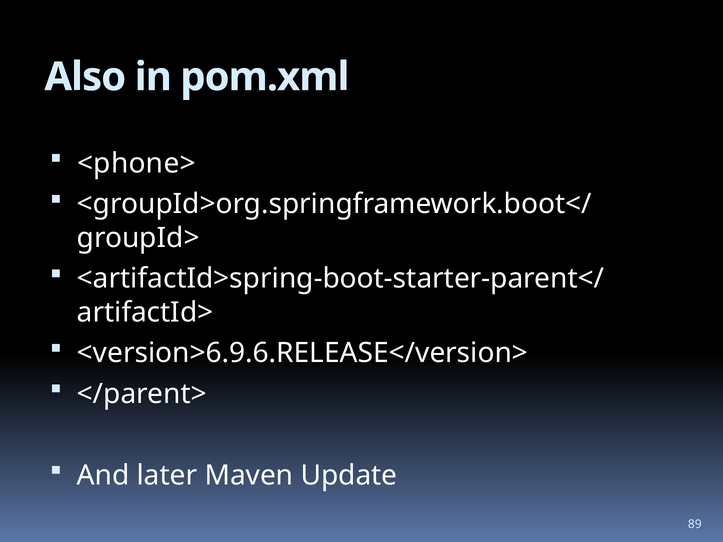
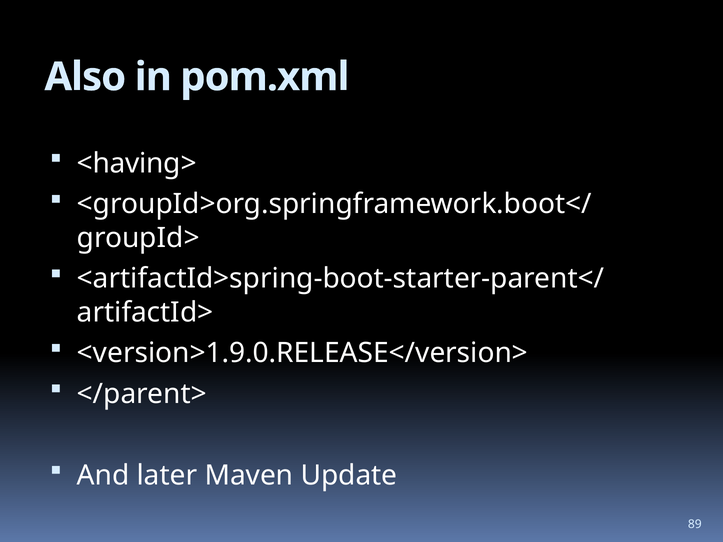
<phone>: <phone> -> <having> (137, 163)
<version>6.9.6.RELEASE</version>: <version>6.9.6.RELEASE</version> -> <version>1.9.0.RELEASE</version> (302, 353)
